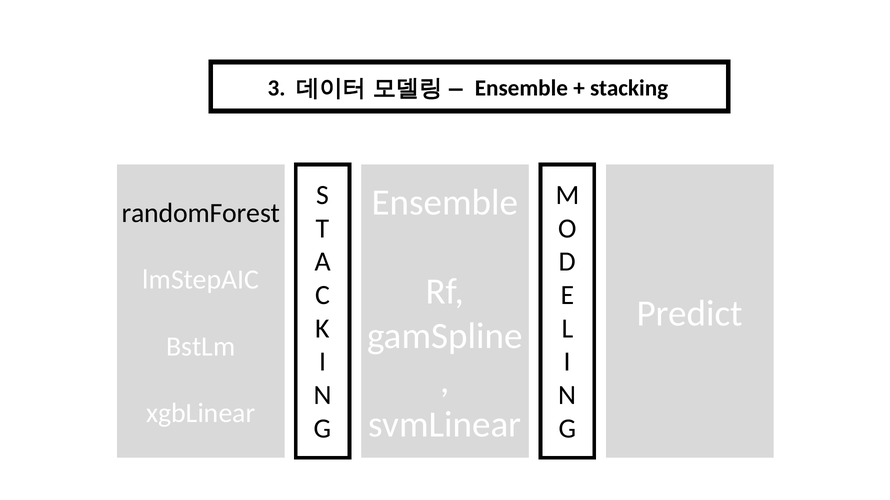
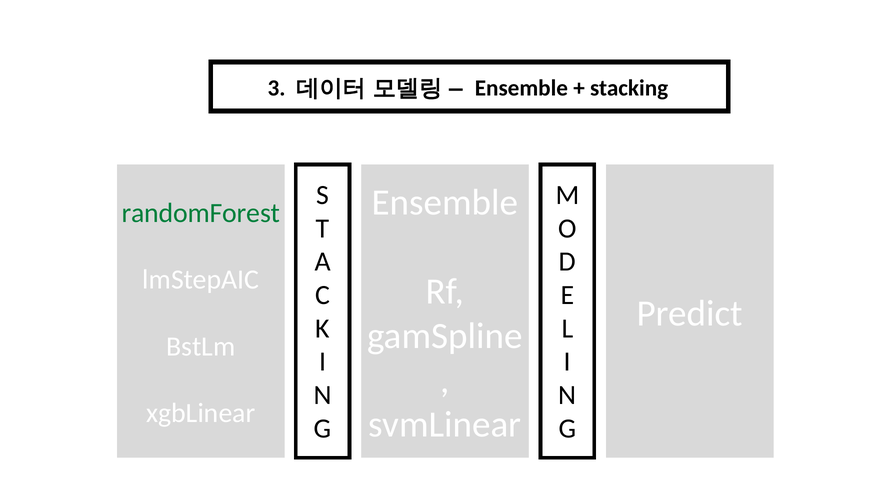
randomForest colour: black -> green (201, 213)
